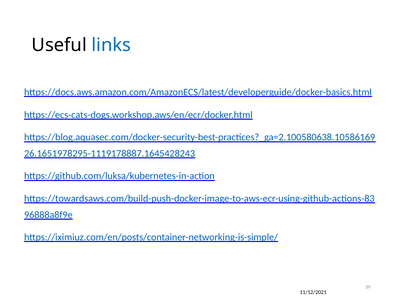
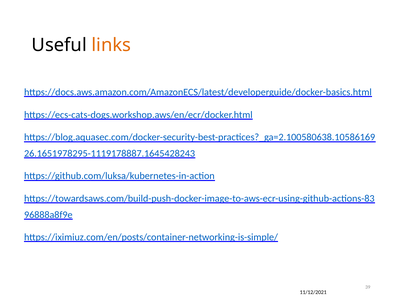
links colour: blue -> orange (111, 45)
